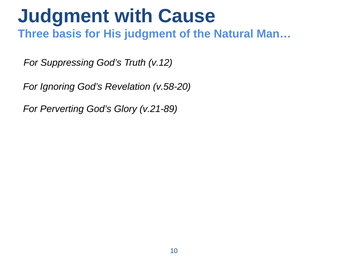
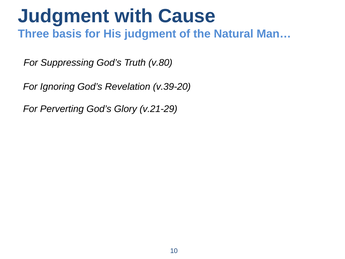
v.12: v.12 -> v.80 (160, 63)
v.58-20: v.58-20 -> v.39-20 (172, 87)
v.21-89: v.21-89 -> v.21-29 (158, 109)
